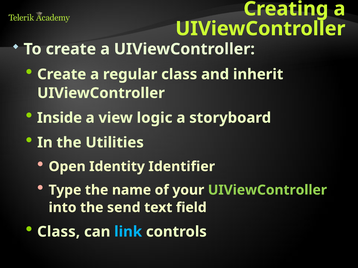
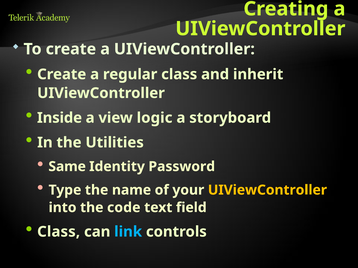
Open: Open -> Same (67, 167)
Identifier: Identifier -> Password (182, 167)
UIViewController colour: light green -> yellow (267, 190)
send: send -> code (124, 208)
